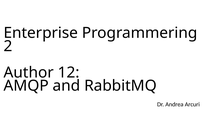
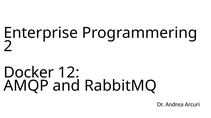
Author: Author -> Docker (29, 73)
